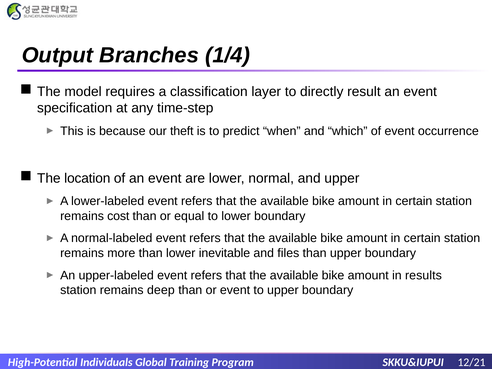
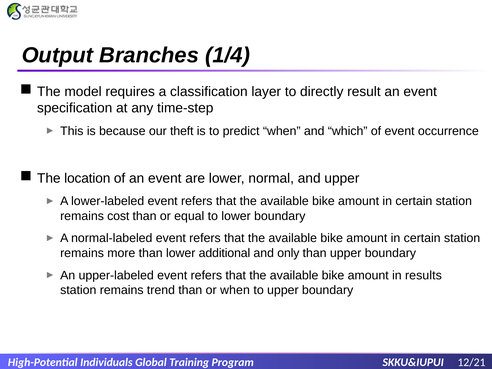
inevitable: inevitable -> additional (224, 253)
files: files -> only (288, 253)
deep: deep -> trend (161, 290)
or event: event -> when (235, 290)
